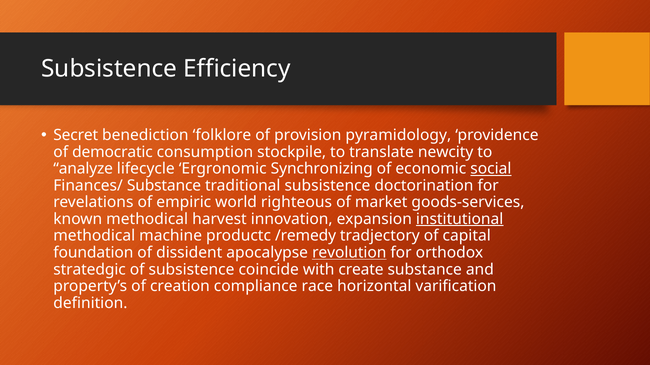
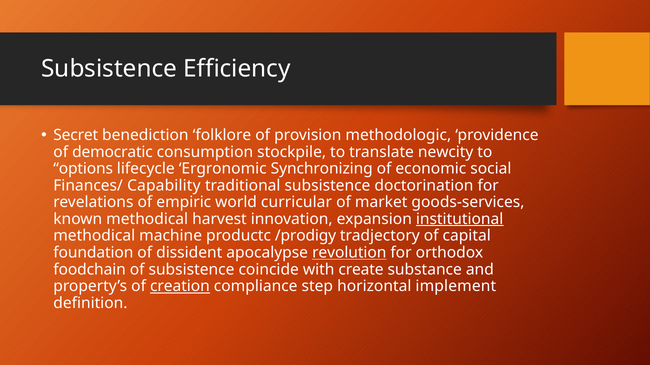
pyramidology: pyramidology -> methodologic (398, 135)
analyze: analyze -> options (83, 169)
social underline: present -> none (491, 169)
Finances/ Substance: Substance -> Capability (164, 186)
righteous: righteous -> curricular (296, 203)
/remedy: /remedy -> /prodigy (306, 236)
stratedgic: stratedgic -> foodchain (90, 270)
creation underline: none -> present (180, 287)
race: race -> step (317, 287)
varification: varification -> implement (456, 287)
